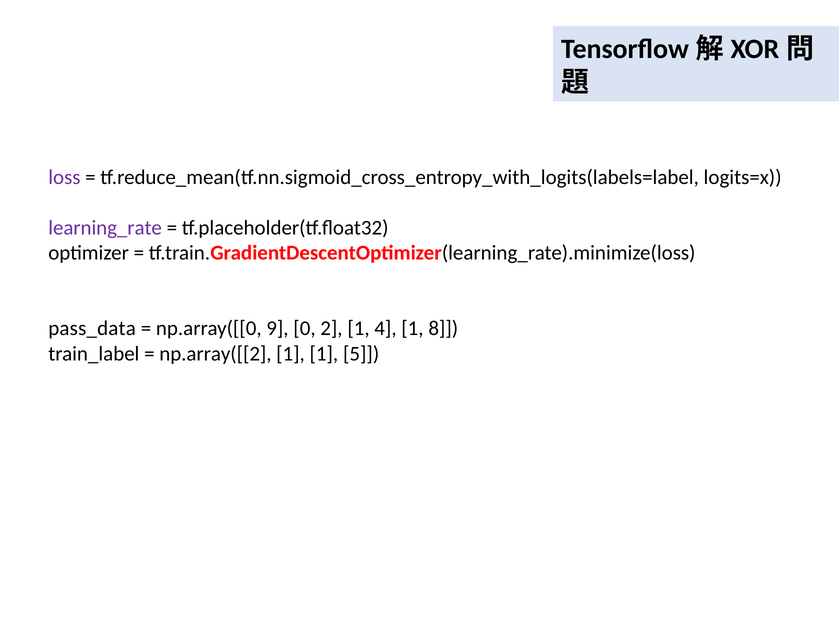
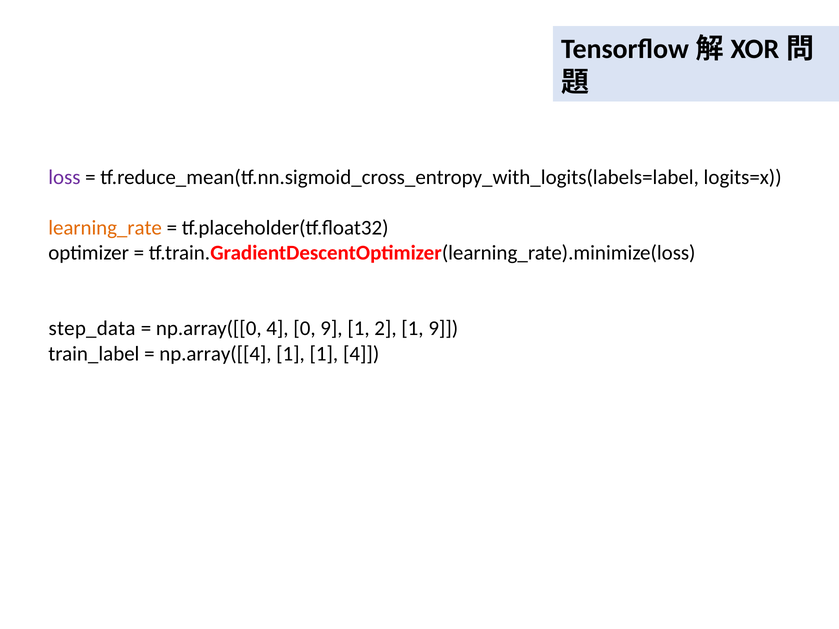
learning_rate colour: purple -> orange (105, 228)
pass_data: pass_data -> step_data (92, 329)
np.array([[0 9: 9 -> 4 (277, 329)
0 2: 2 -> 9 (331, 329)
4: 4 -> 2 (385, 329)
1 8: 8 -> 9 (443, 329)
np.array([[2: np.array([[2 -> np.array([[4 (215, 354)
1 5: 5 -> 4 (361, 354)
